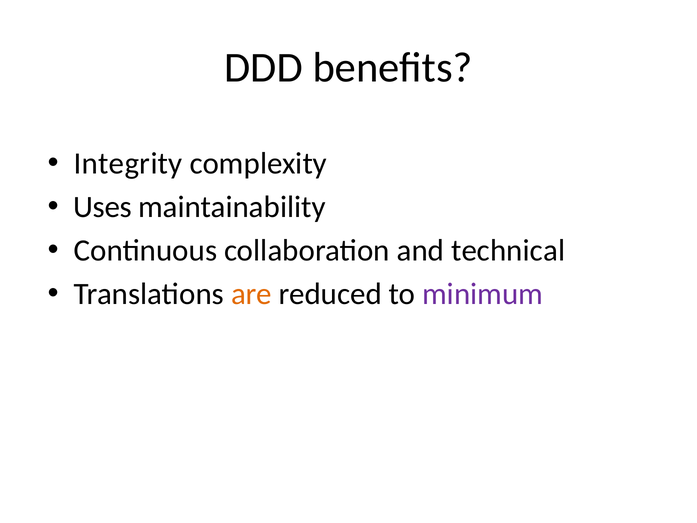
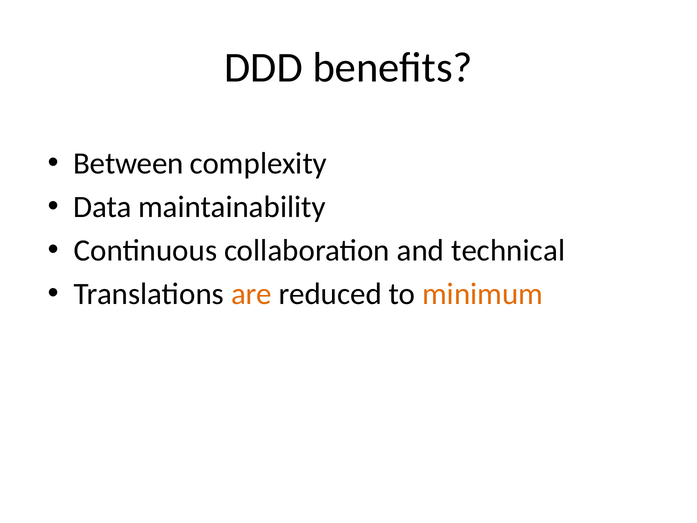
Integrity: Integrity -> Between (128, 164)
Uses: Uses -> Data (103, 207)
minimum colour: purple -> orange (483, 294)
